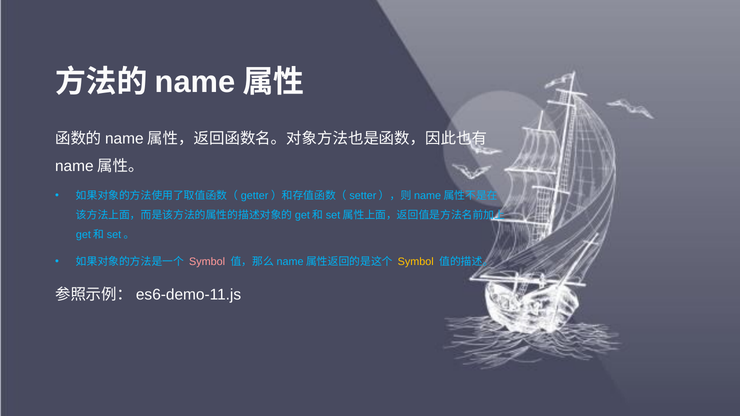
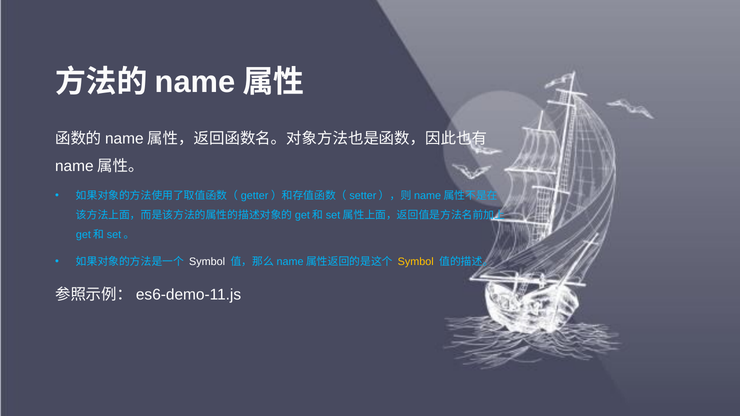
Symbol colour: pink -> white (207, 262)
